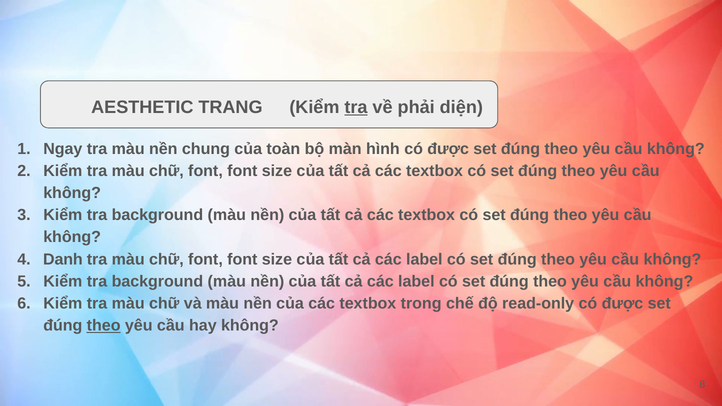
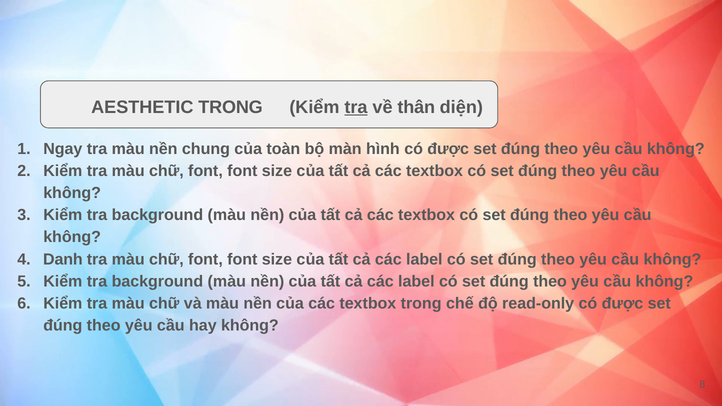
AESTHETIC TRANG: TRANG -> TRONG (231, 107)
phải: phải -> thân (416, 107)
theo underline: present -> none (104, 326)
